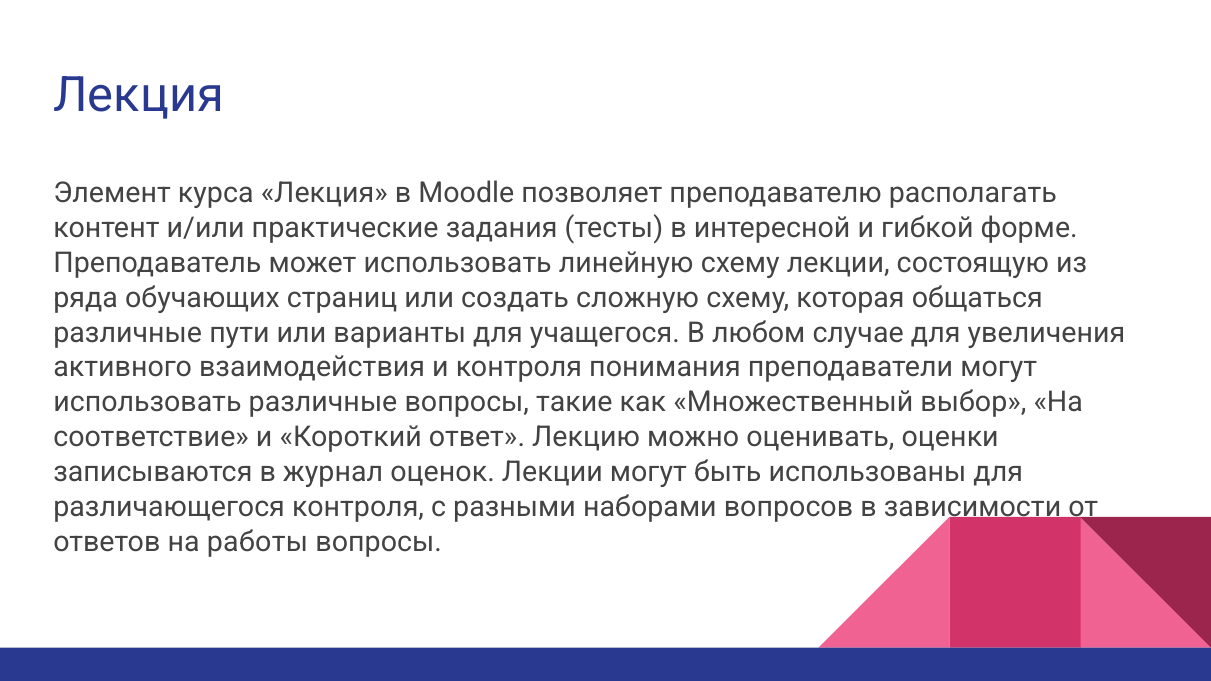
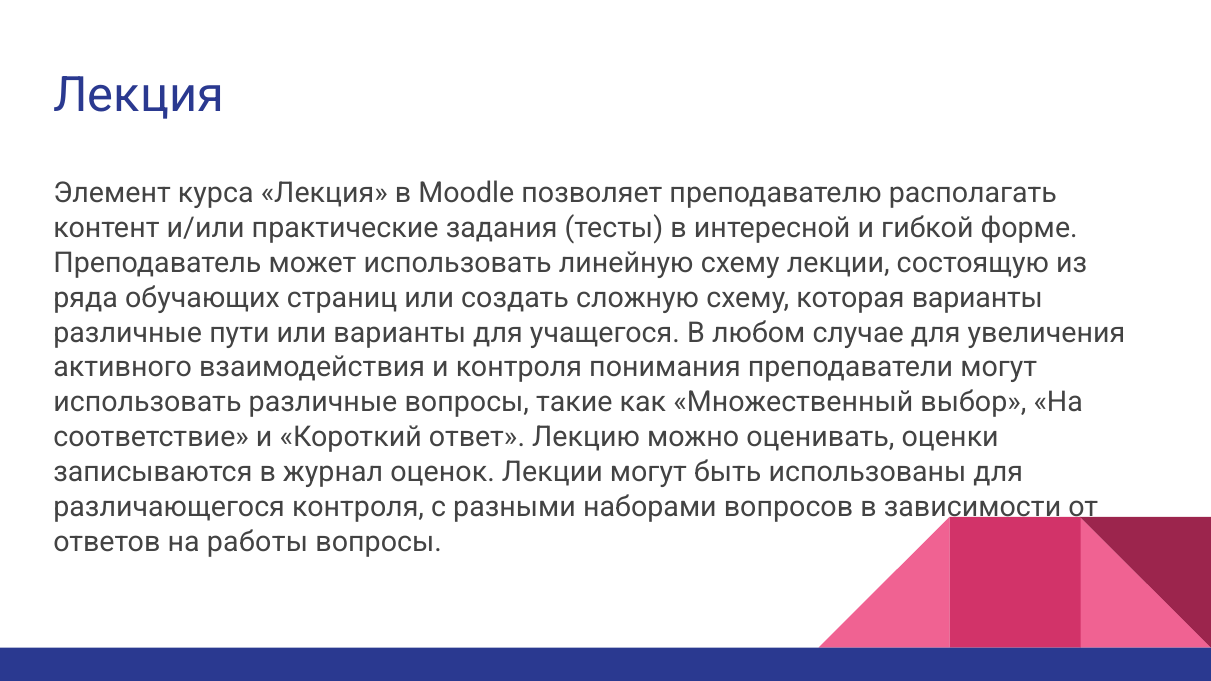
которая общаться: общаться -> варианты (977, 298)
